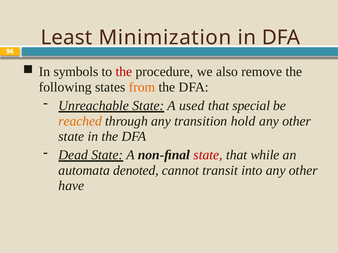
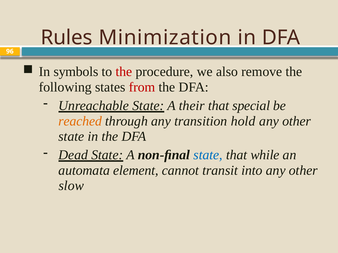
Least: Least -> Rules (67, 38)
from colour: orange -> red (142, 87)
used: used -> their (192, 106)
state colour: red -> blue (208, 155)
denoted: denoted -> element (136, 171)
have: have -> slow (71, 186)
